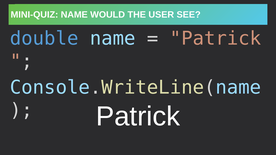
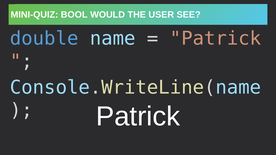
MINI-QUIZ NAME: NAME -> BOOL (74, 15)
